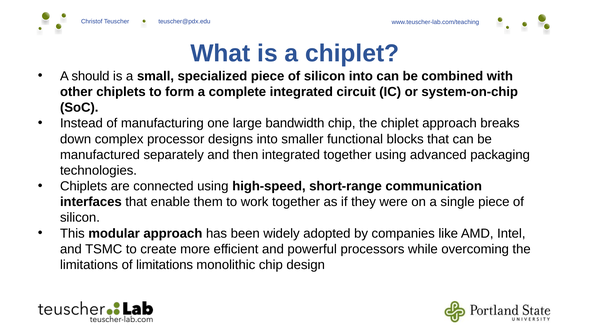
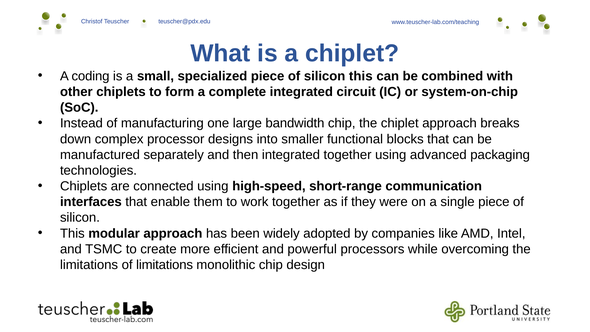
should: should -> coding (91, 76)
silicon into: into -> this (361, 76)
